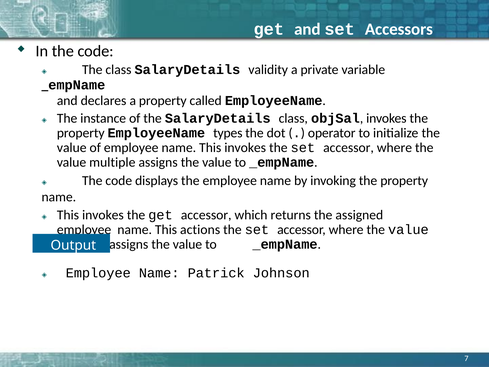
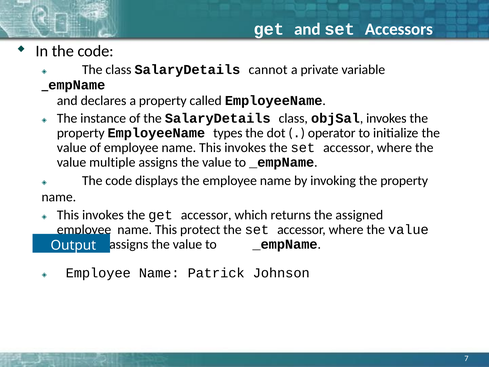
validity: validity -> cannot (268, 69)
actions: actions -> protect (200, 229)
